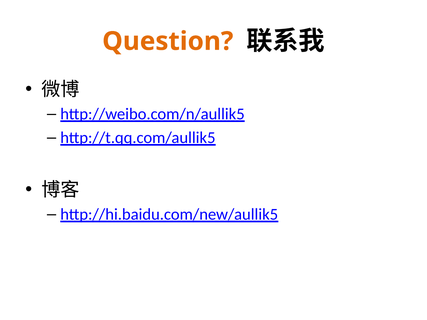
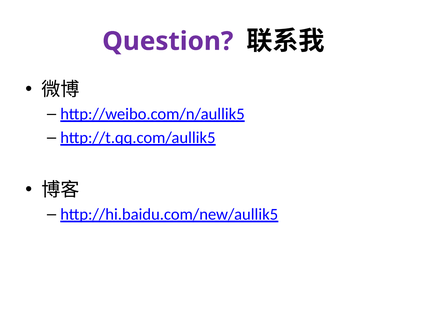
Question colour: orange -> purple (168, 41)
